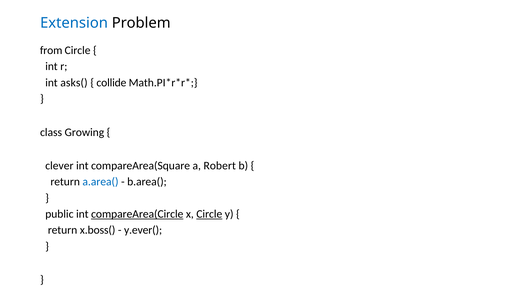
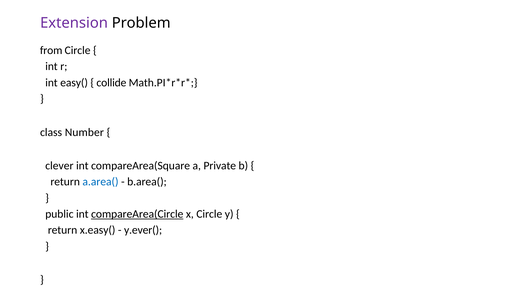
Extension colour: blue -> purple (74, 23)
asks(: asks( -> easy( (74, 83)
Growing: Growing -> Number (84, 132)
Robert: Robert -> Private (220, 166)
Circle underline: present -> none (209, 214)
x.boss(: x.boss( -> x.easy( (98, 230)
